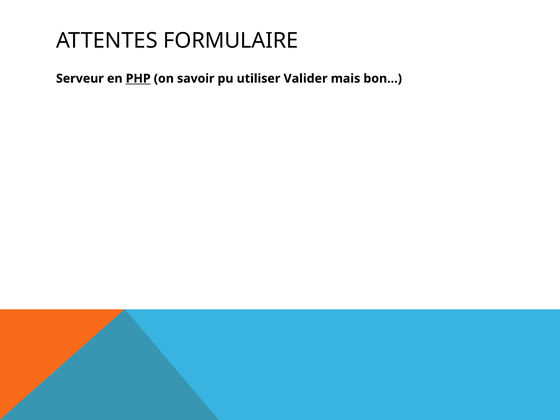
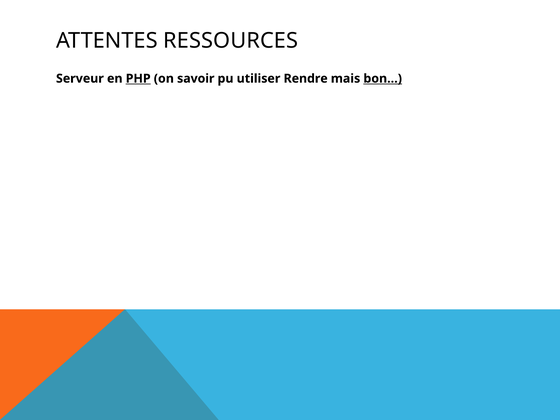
FORMULAIRE: FORMULAIRE -> RESSOURCES (231, 41)
Valider: Valider -> Rendre (306, 79)
bon… underline: none -> present (383, 79)
